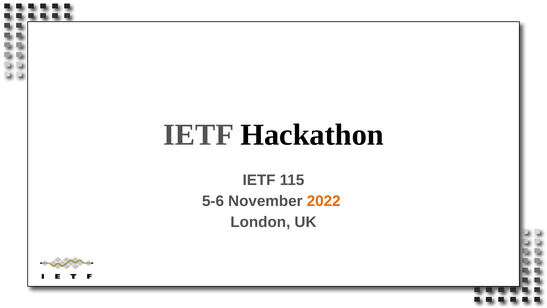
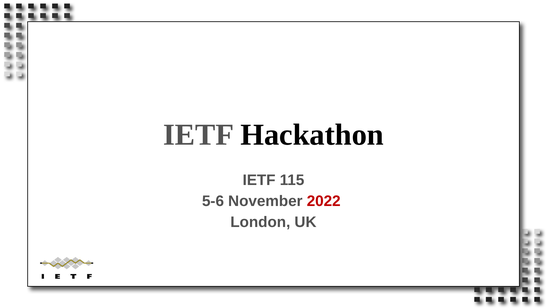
2022 colour: orange -> red (324, 201)
